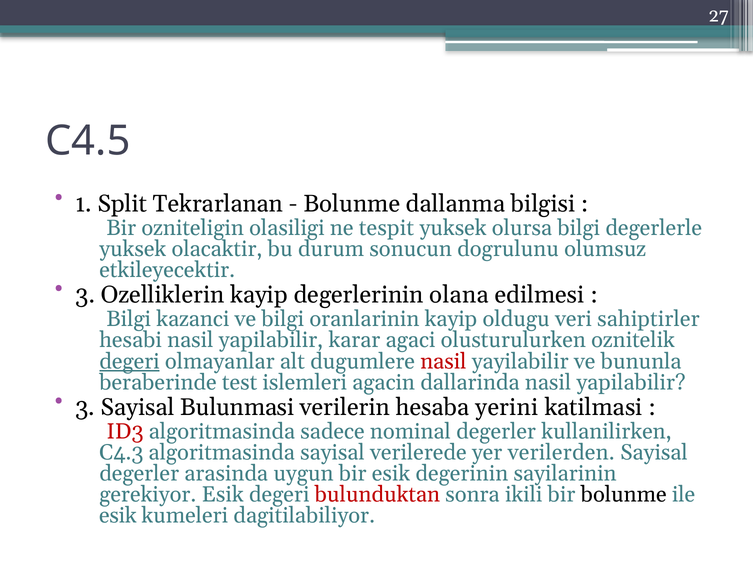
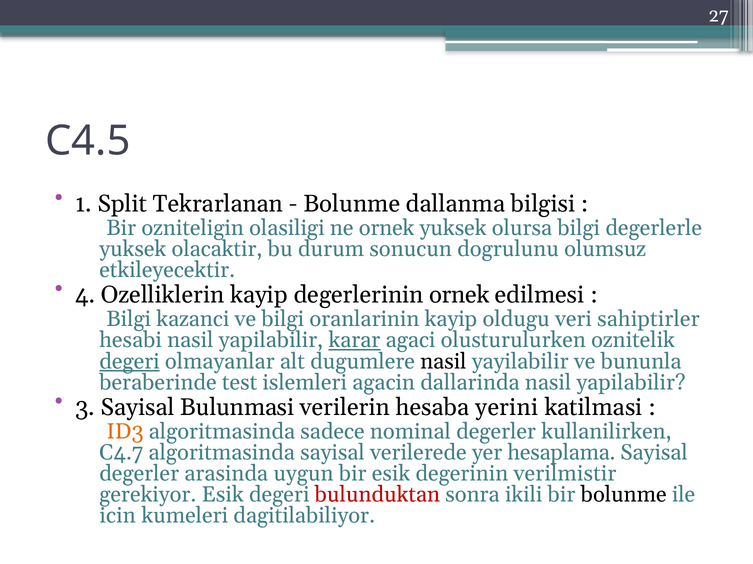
ne tespit: tespit -> ornek (387, 228)
3: 3 -> 4 (85, 295)
degerlerinin olana: olana -> ornek (459, 295)
karar underline: none -> present (354, 341)
nasil colour: red -> black (443, 362)
ID3 colour: red -> orange (125, 432)
C4.3: C4.3 -> C4.7 (121, 453)
verilerden: verilerden -> hesaplama (561, 453)
sayilarinin: sayilarinin -> verilmistir (565, 474)
esik: esik -> icin (118, 516)
